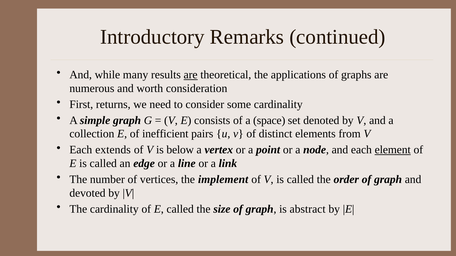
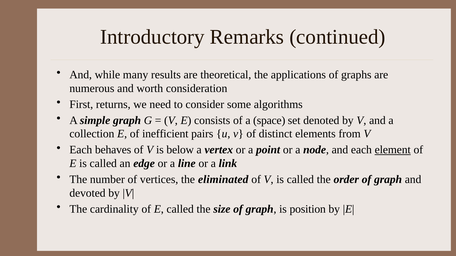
are underline: present -> none (191, 75)
some cardinality: cardinality -> algorithms (278, 105)
extends: extends -> behaves (113, 150)
implement: implement -> eliminated (223, 180)
abstract: abstract -> position (308, 209)
